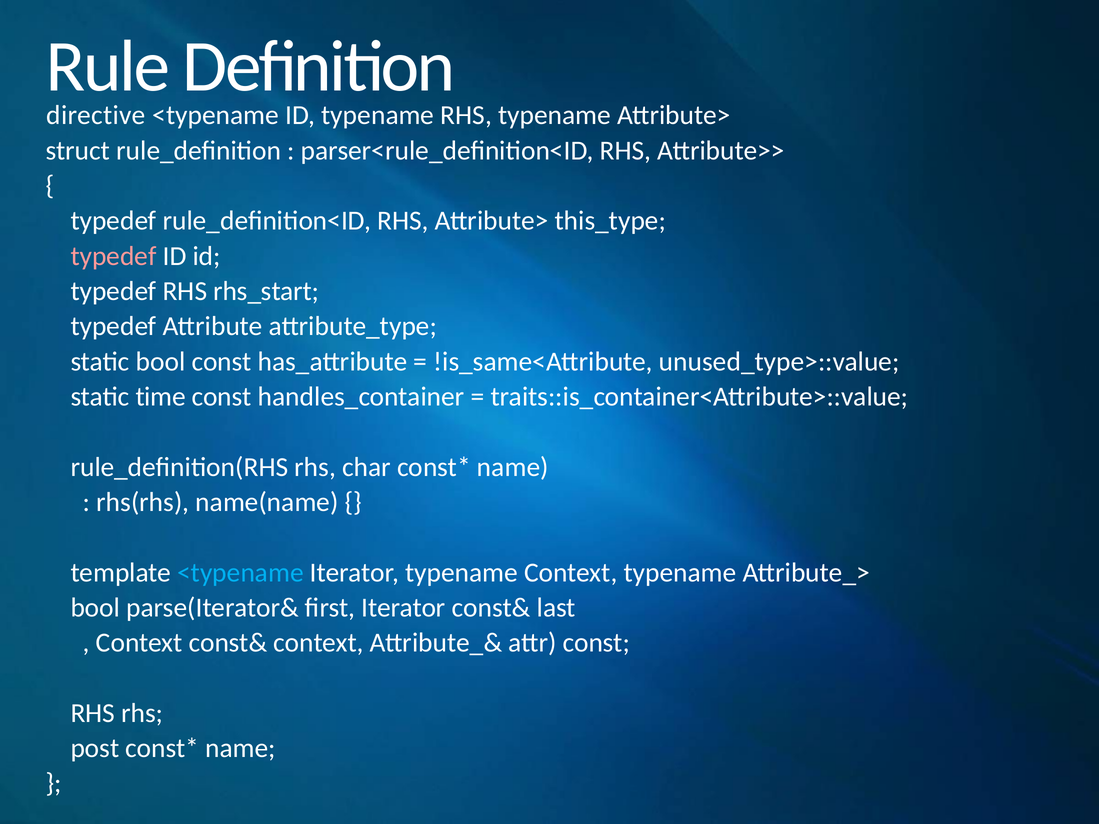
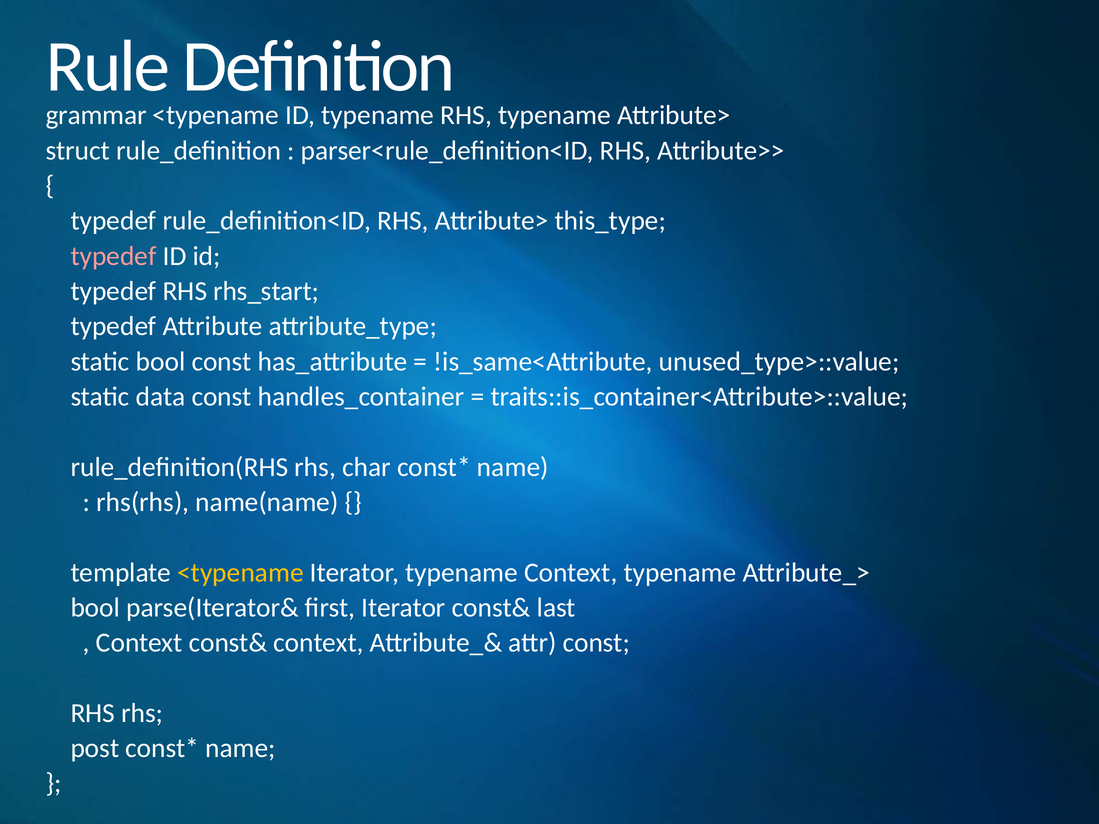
directive: directive -> grammar (96, 115)
time: time -> data (161, 397)
<typename colour: light blue -> yellow (240, 573)
